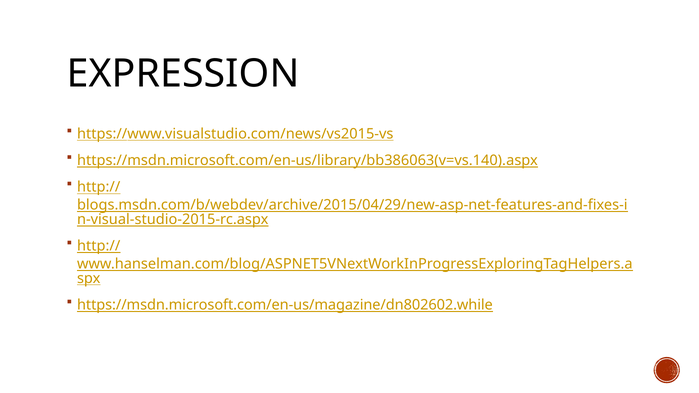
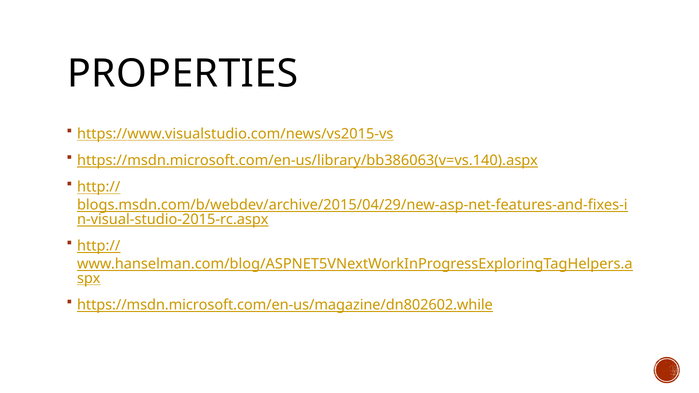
EXPRESSION: EXPRESSION -> PROPERTIES (183, 74)
